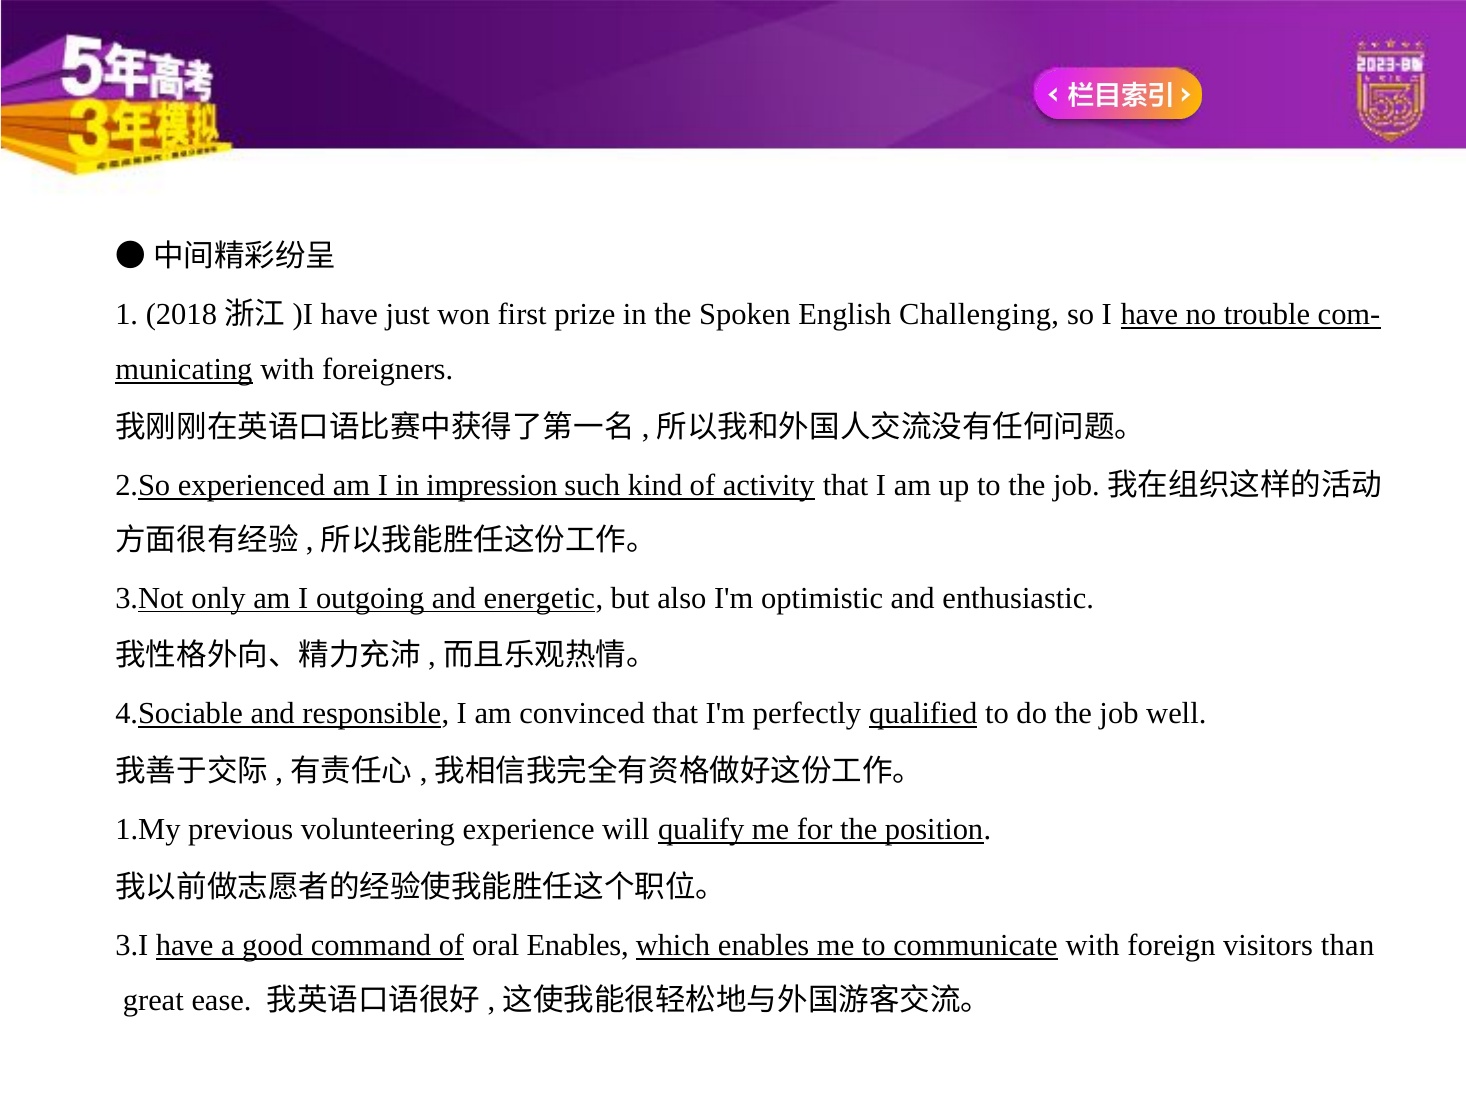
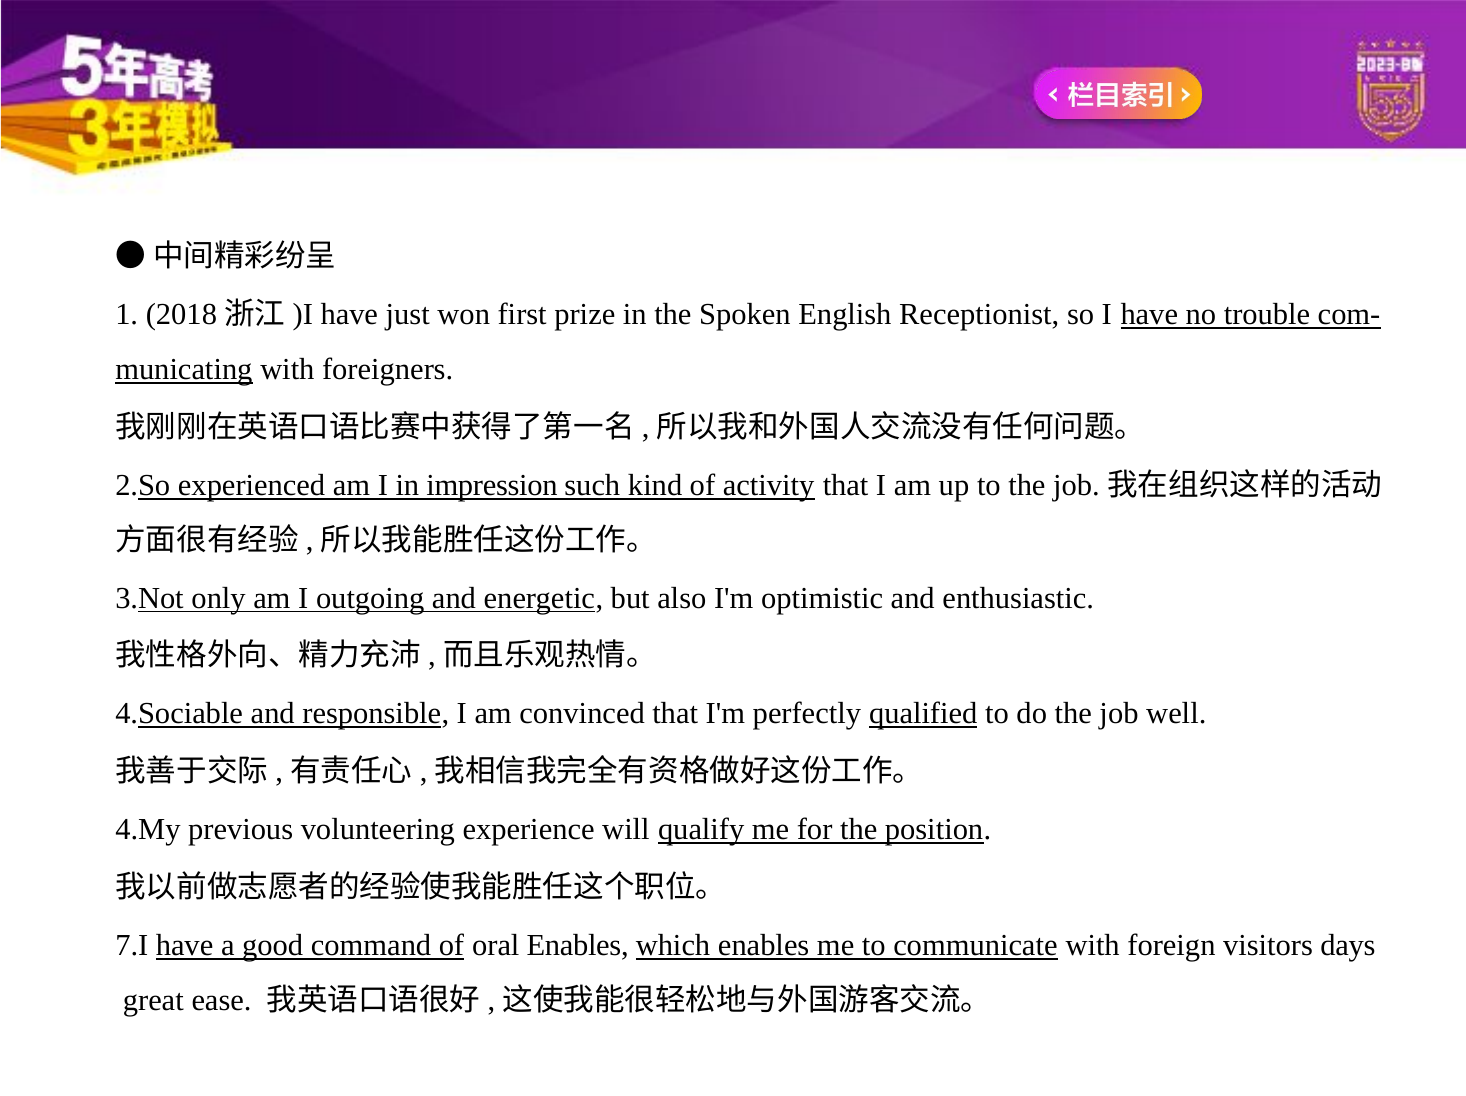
Challenging: Challenging -> Receptionist (979, 315)
1.My: 1.My -> 4.My (148, 830)
3.I: 3.I -> 7.I (132, 946)
than: than -> days (1348, 946)
